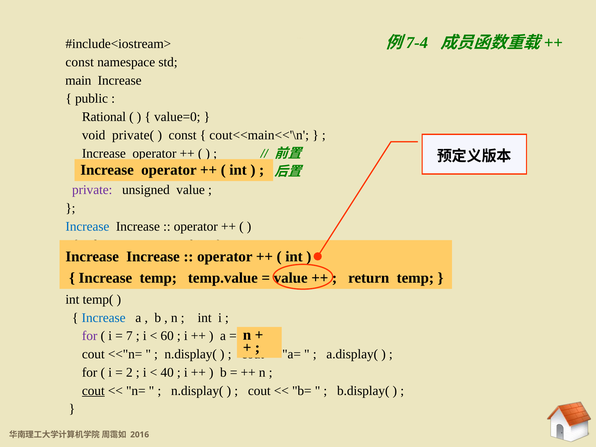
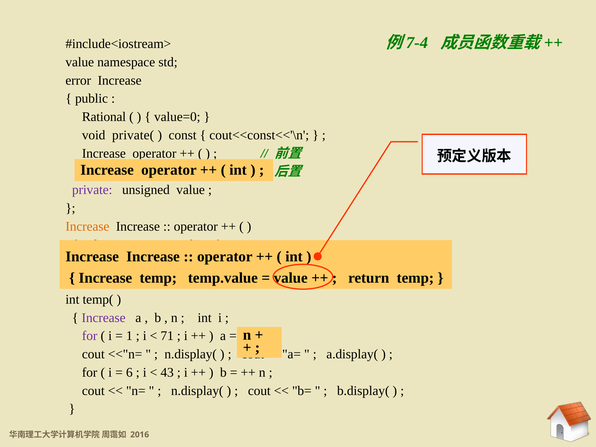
const: const -> value (80, 62)
main: main -> error (78, 80)
cout<<main<<'\n: cout<<main<<'\n -> cout<<const<<'\n (259, 135)
Increase colour: blue -> orange (87, 226)
Increase colour: blue -> purple (104, 318)
7: 7 -> 1 (129, 336)
60: 60 -> 71 (167, 336)
2: 2 -> 6 (129, 372)
40: 40 -> 43 (167, 372)
cout underline: present -> none (93, 391)
